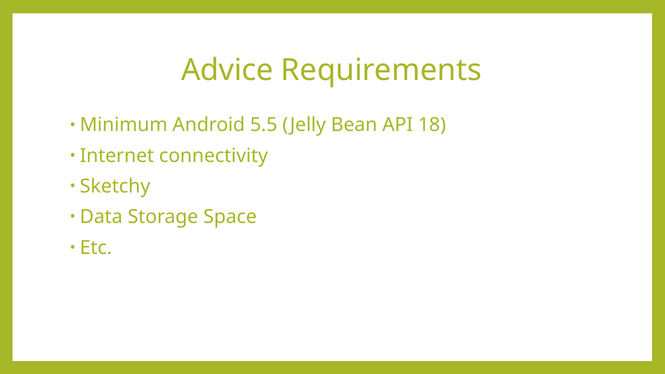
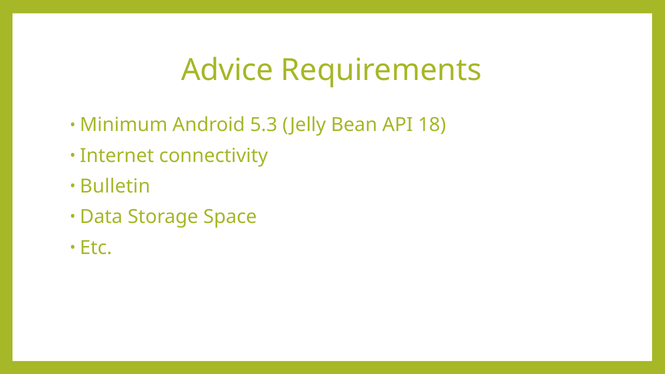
5.5: 5.5 -> 5.3 (264, 125)
Sketchy: Sketchy -> Bulletin (115, 186)
